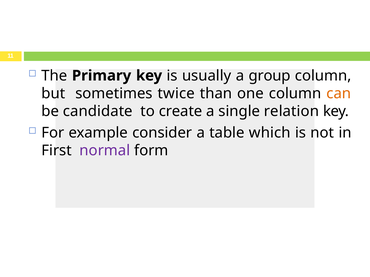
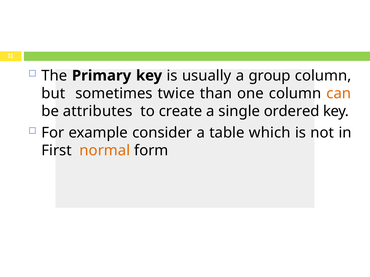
candidate: candidate -> attributes (98, 112)
relation: relation -> ordered (292, 112)
normal colour: purple -> orange (105, 151)
